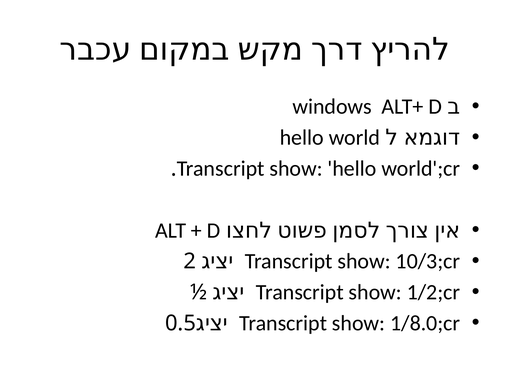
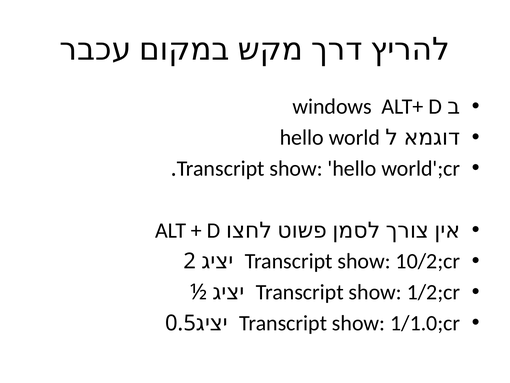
10/3;cr: 10/3;cr -> 10/2;cr (428, 261)
1/8.0;cr: 1/8.0;cr -> 1/1.0;cr (425, 323)
